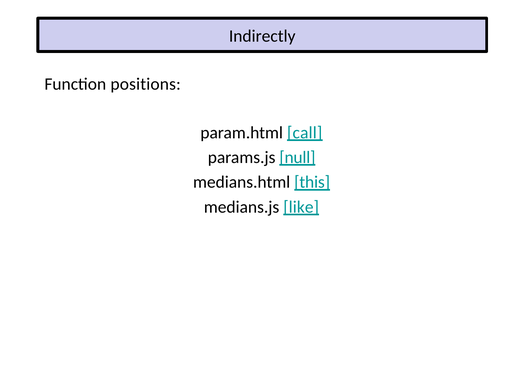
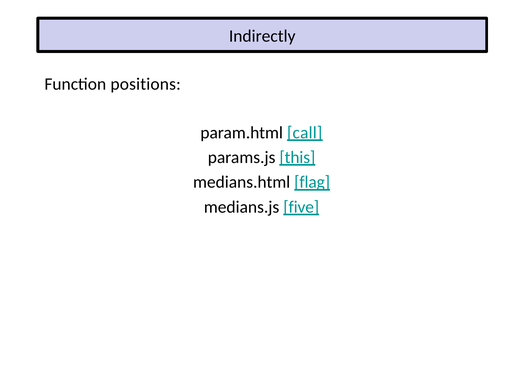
null: null -> this (297, 158)
this: this -> flag (312, 182)
like: like -> five (301, 207)
